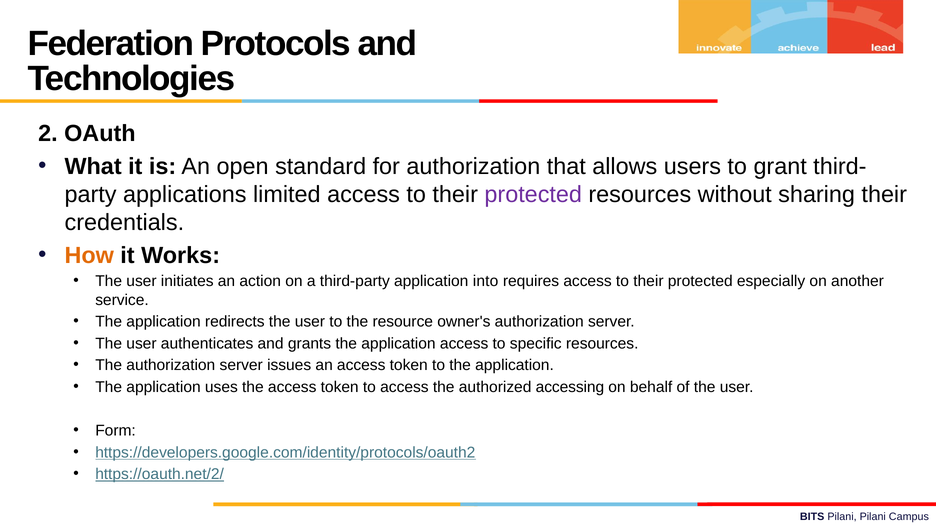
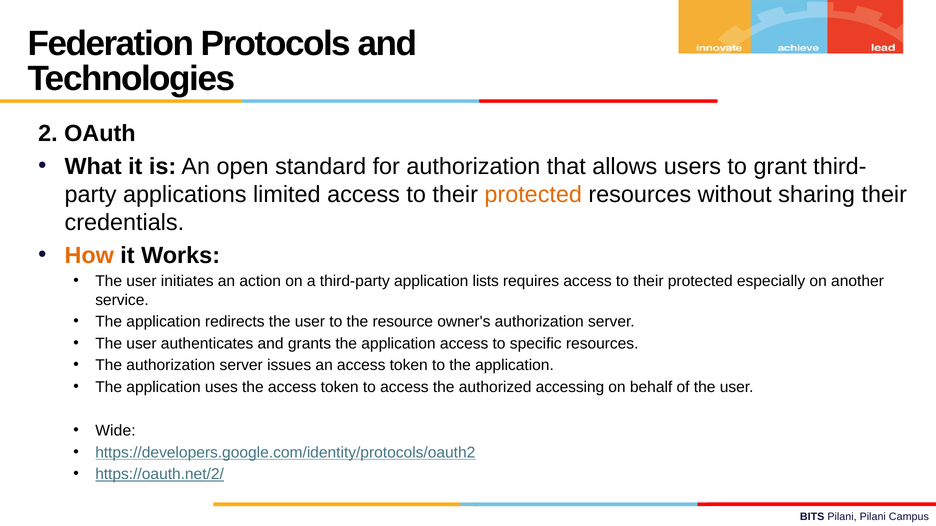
protected colour: purple -> orange (533, 195)
into: into -> lists (486, 281)
Form: Form -> Wide (115, 431)
